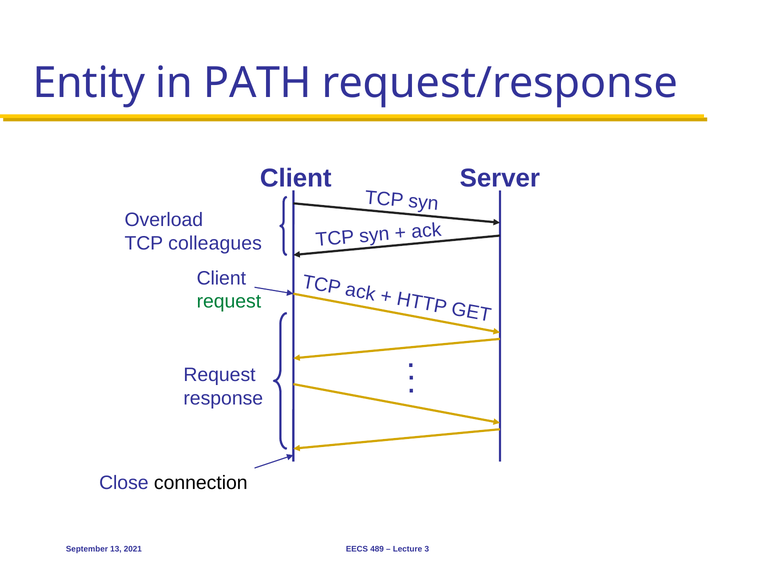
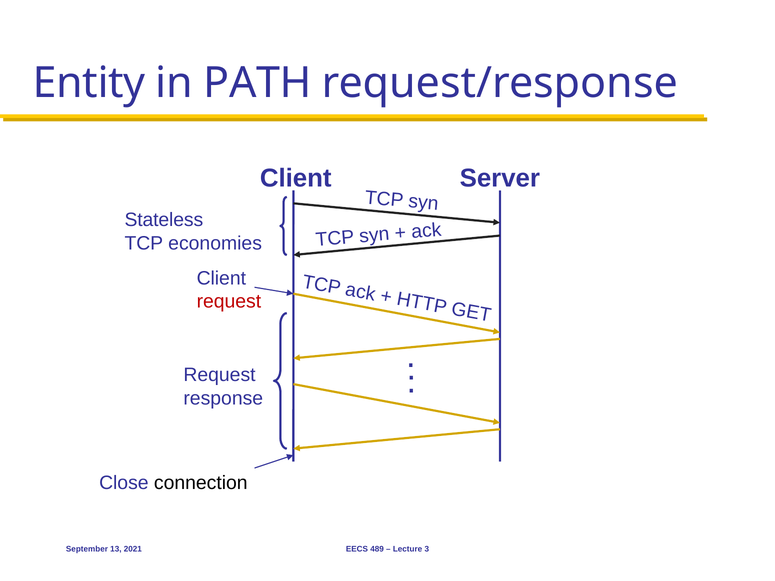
Overload: Overload -> Stateless (164, 220)
colleagues: colleagues -> economies (215, 243)
request colour: green -> red (229, 302)
